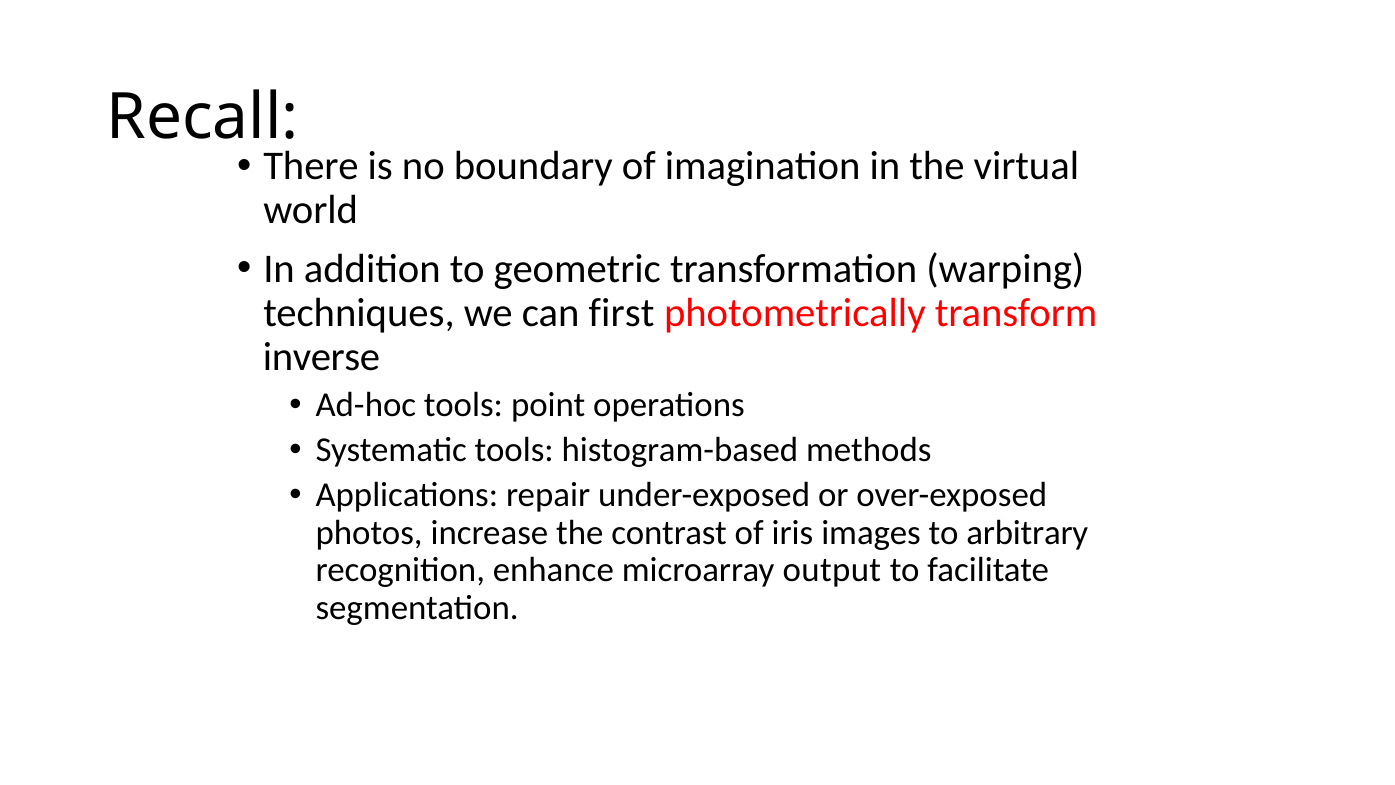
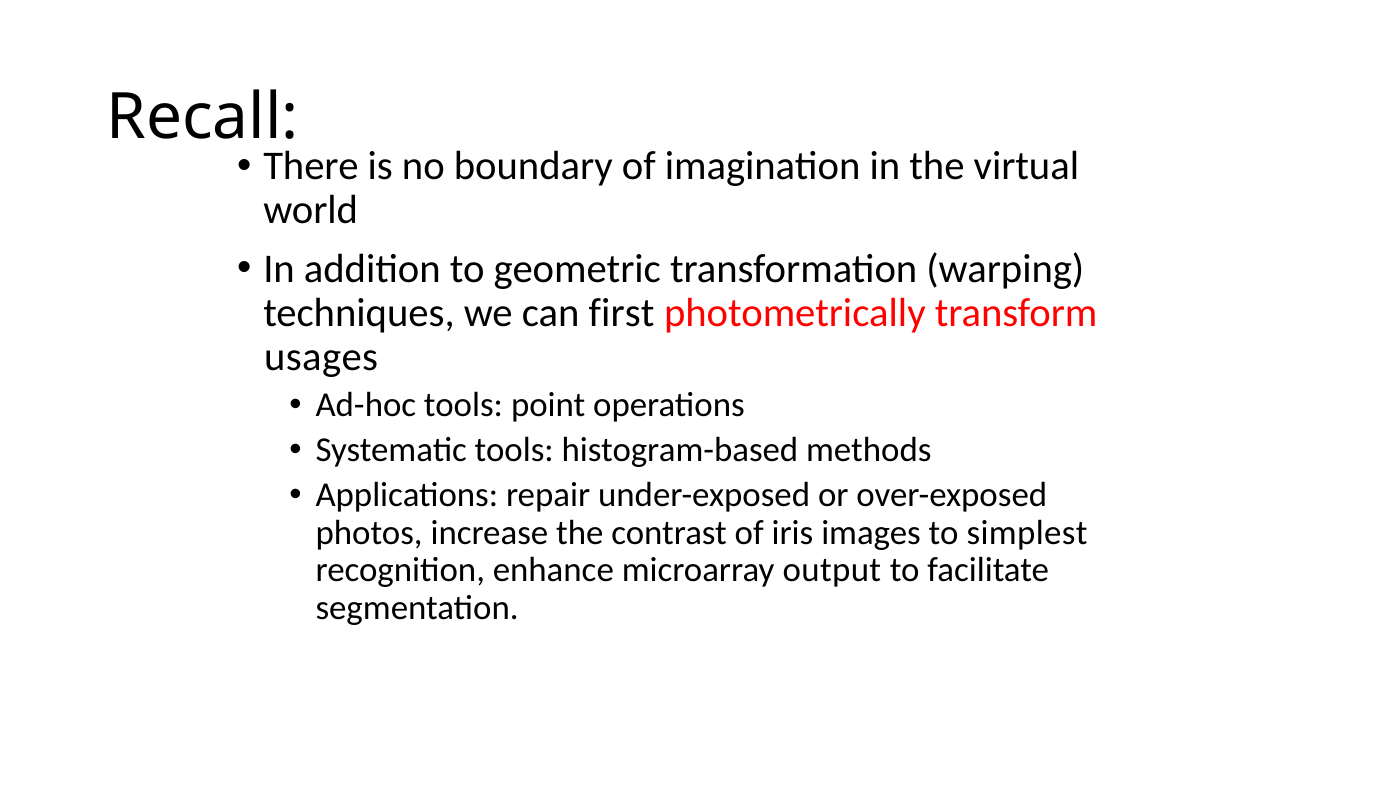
inverse: inverse -> usages (321, 357)
arbitrary: arbitrary -> simplest (1027, 532)
